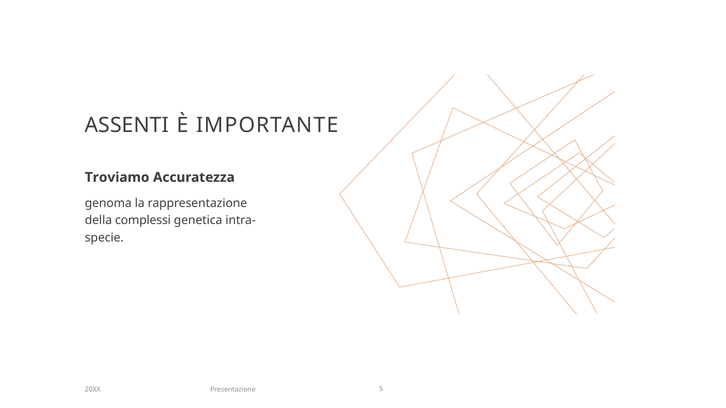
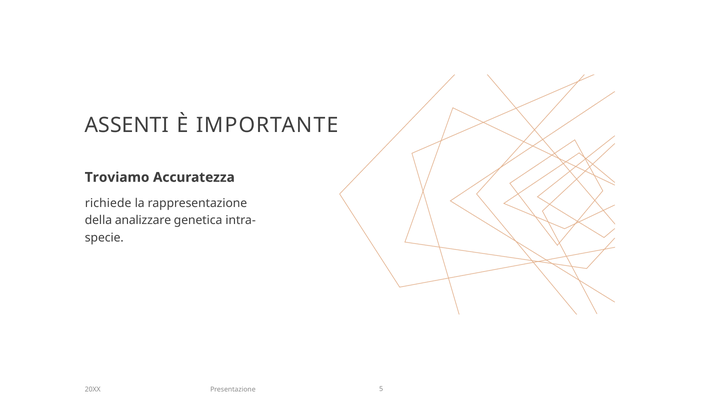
genoma: genoma -> richiede (108, 203)
complessi: complessi -> analizzare (143, 221)
